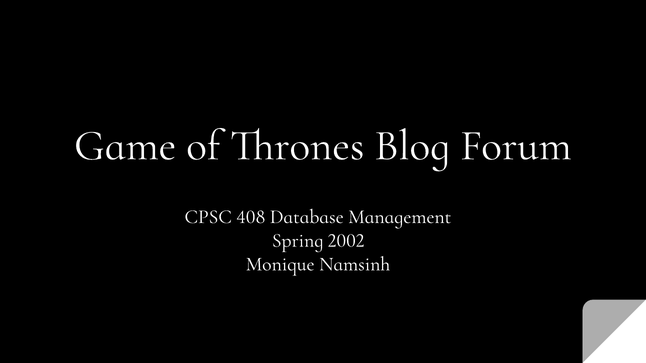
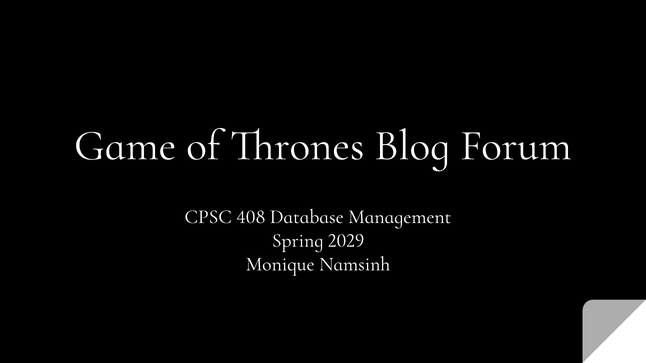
2002: 2002 -> 2029 (346, 240)
